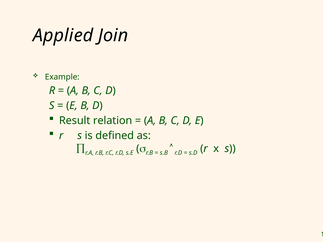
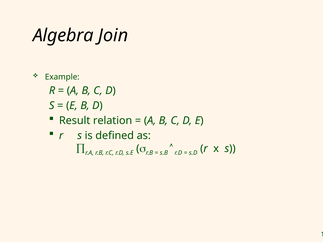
Applied: Applied -> Algebra (63, 36)
